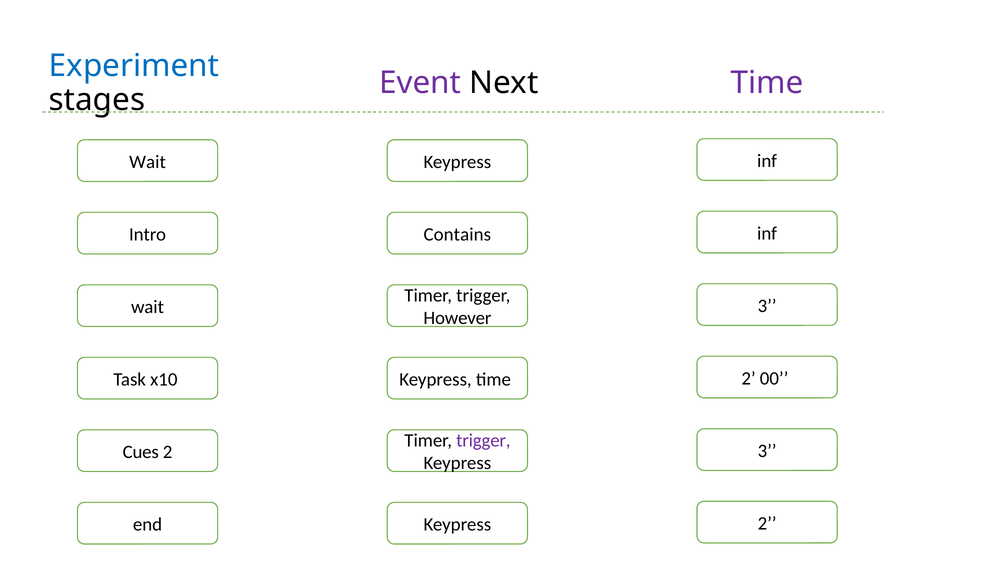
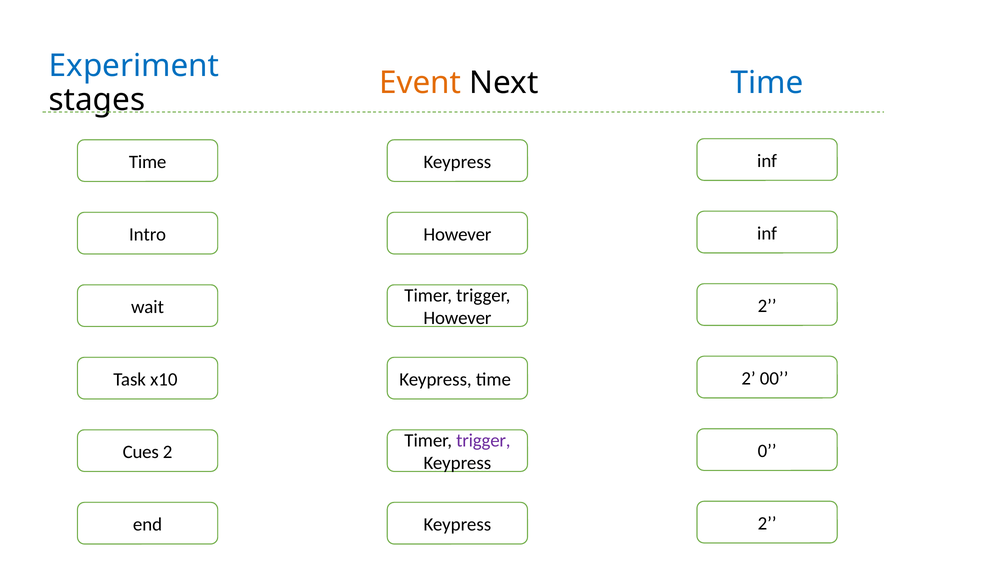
Event colour: purple -> orange (420, 83)
Time colour: purple -> blue (767, 83)
Wait: Wait -> Time (148, 162)
Contains: Contains -> However (457, 234)
3: 3 -> 2 (767, 306)
3: 3 -> 0 (767, 451)
